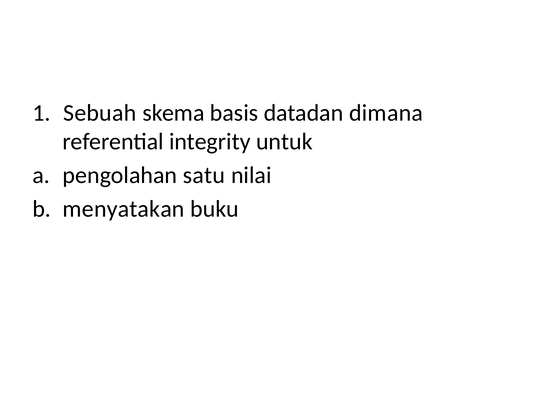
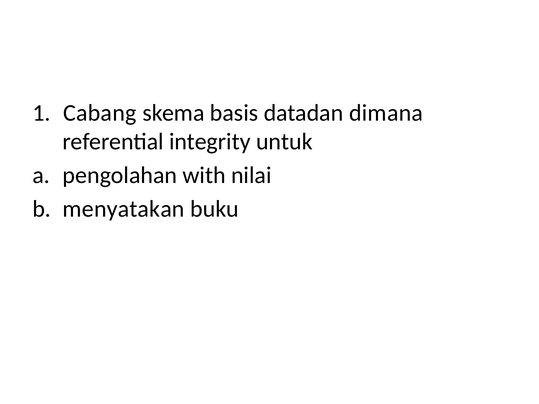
Sebuah: Sebuah -> Cabang (100, 113)
satu: satu -> with (204, 175)
